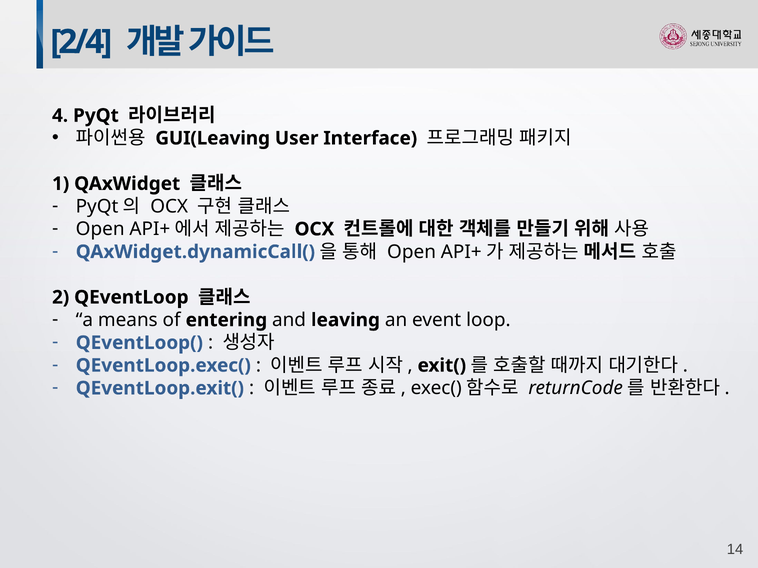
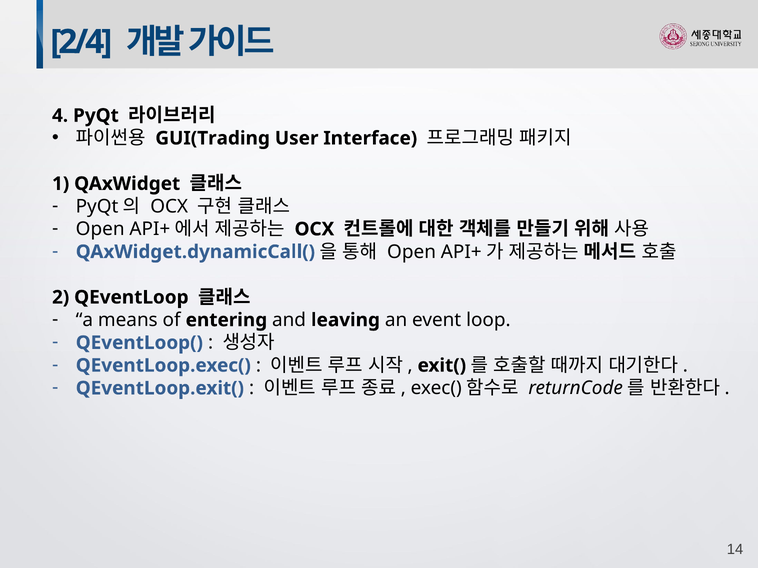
GUI(Leaving: GUI(Leaving -> GUI(Trading (213, 138)
